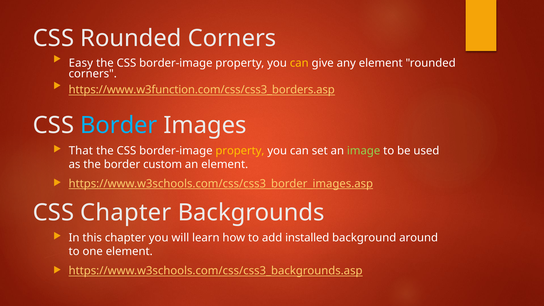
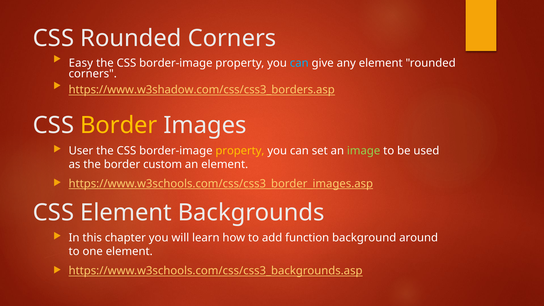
can colour: yellow -> light blue (299, 63)
https://www.w3function.com/css/css3_borders.asp: https://www.w3function.com/css/css3_borders.asp -> https://www.w3shadow.com/css/css3_borders.asp (202, 90)
Border colour: light blue -> yellow (119, 125)
That: That -> User (81, 151)
CSS Chapter: Chapter -> Element (126, 213)
installed: installed -> function (307, 238)
